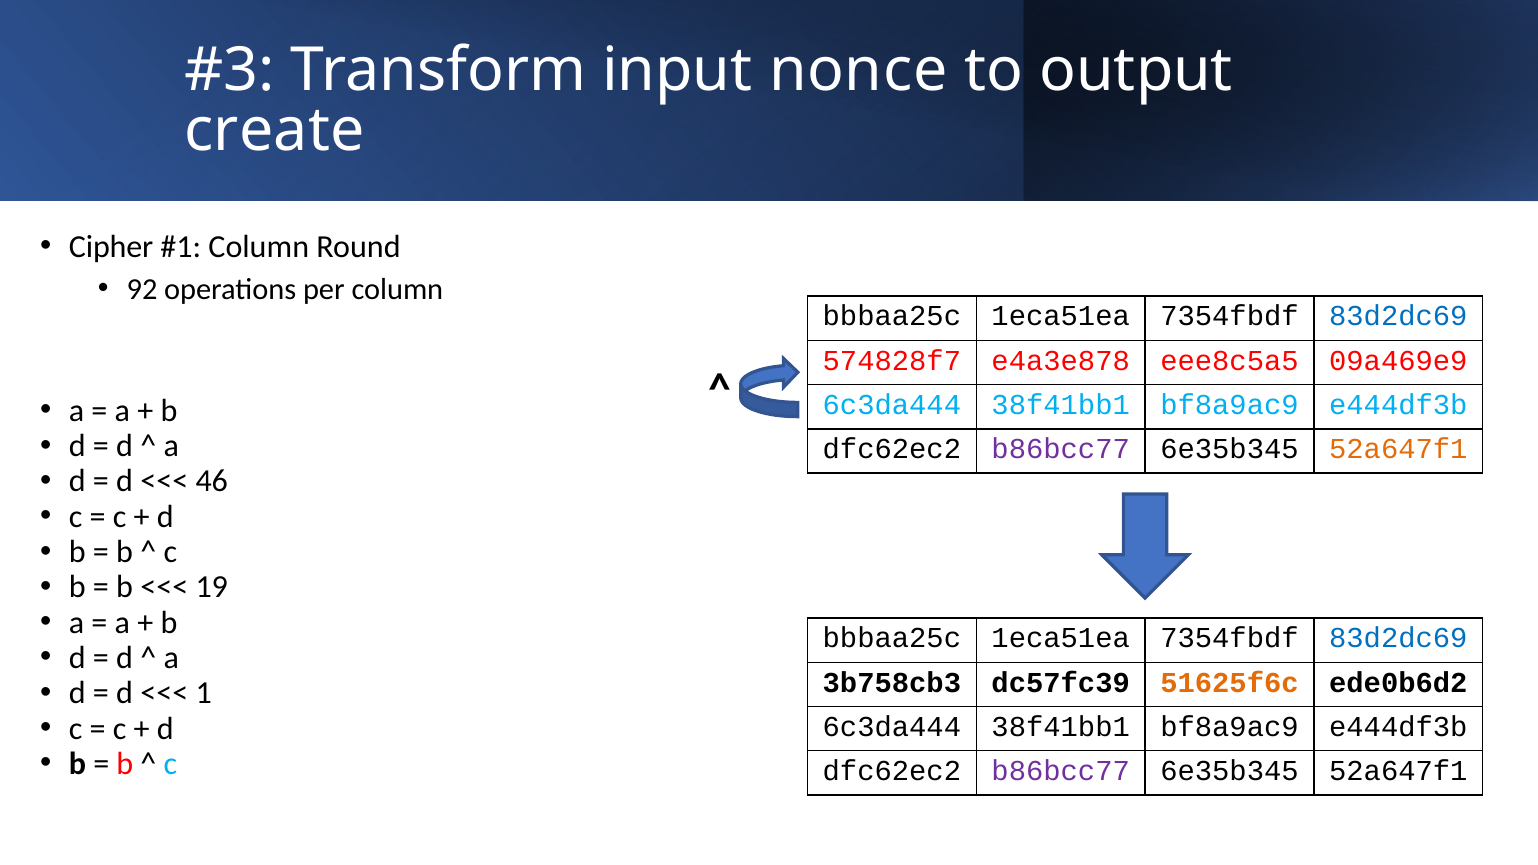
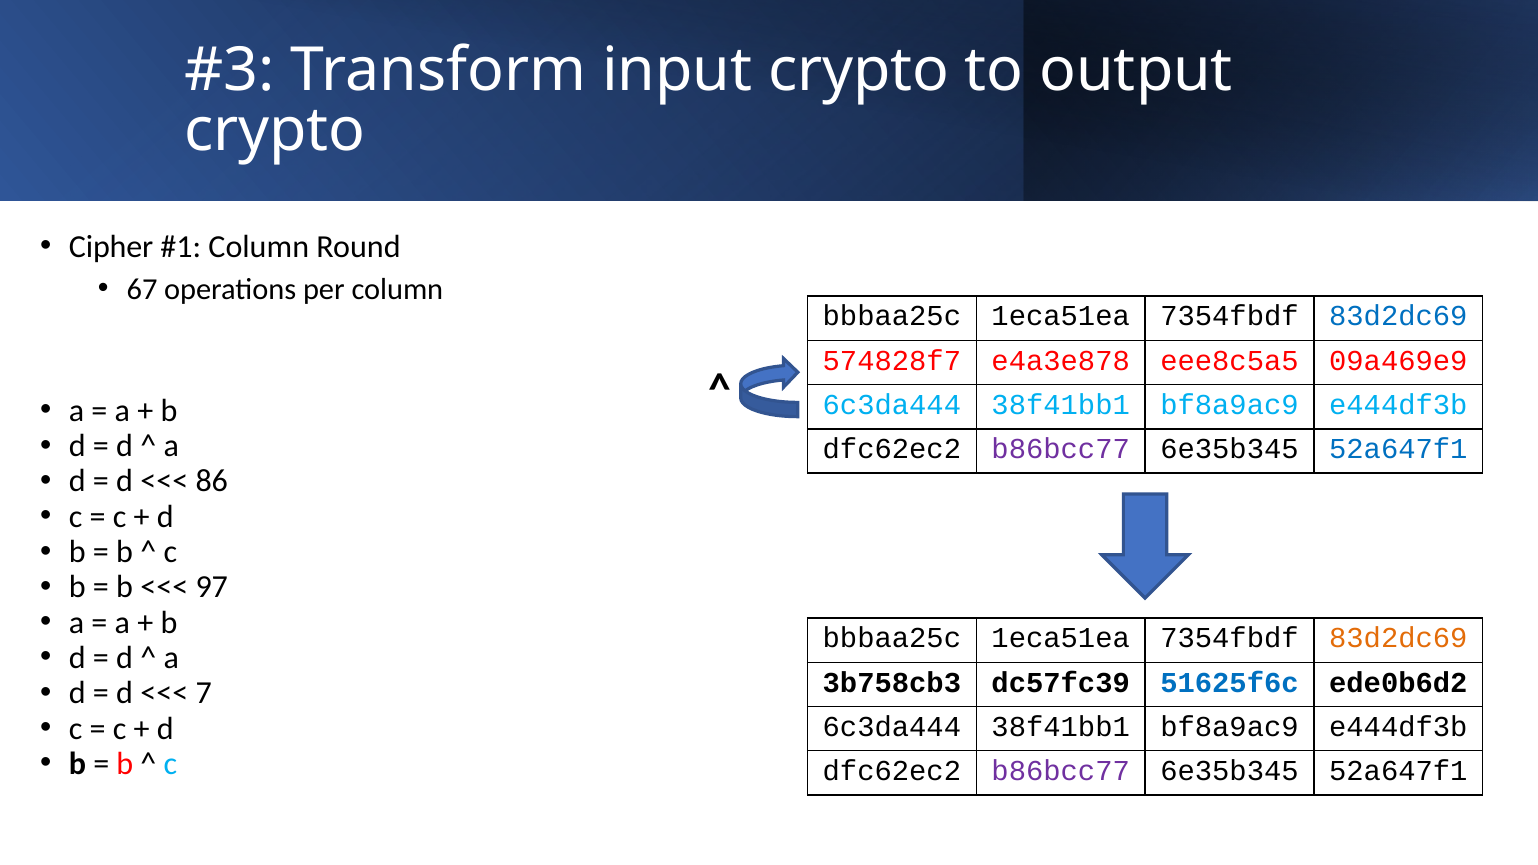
input nonce: nonce -> crypto (859, 71)
create: create -> crypto (275, 130)
92: 92 -> 67 (142, 289)
52a647f1 colour: orange -> blue (1398, 449)
46: 46 -> 86 (212, 481)
19: 19 -> 97 (212, 587)
83d2dc69 colour: blue -> orange (1398, 638)
51625f6c colour: orange -> blue (1229, 683)
1: 1 -> 7 (204, 693)
